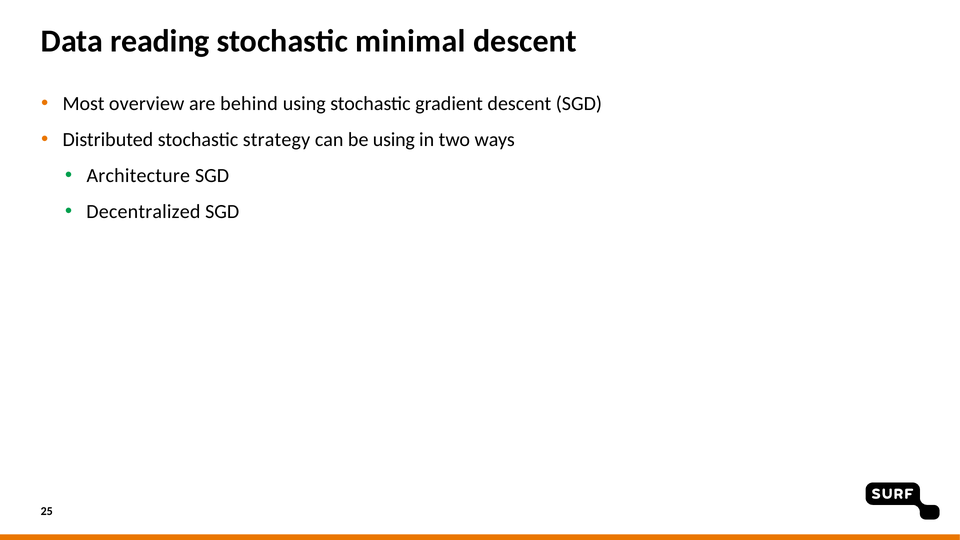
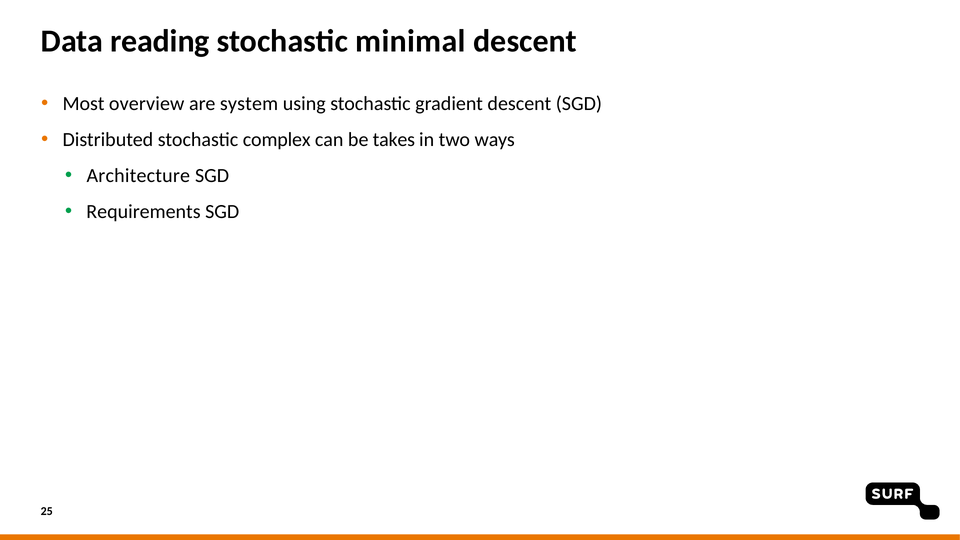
behind: behind -> system (249, 104)
strategy: strategy -> complex (277, 140)
be using: using -> takes (394, 140)
Decentralized: Decentralized -> Requirements (143, 212)
